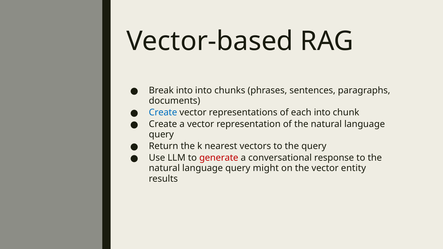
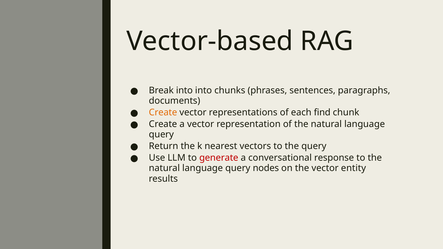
Create colour: blue -> orange (163, 113)
each into: into -> find (322, 113)
might: might -> nodes (266, 168)
